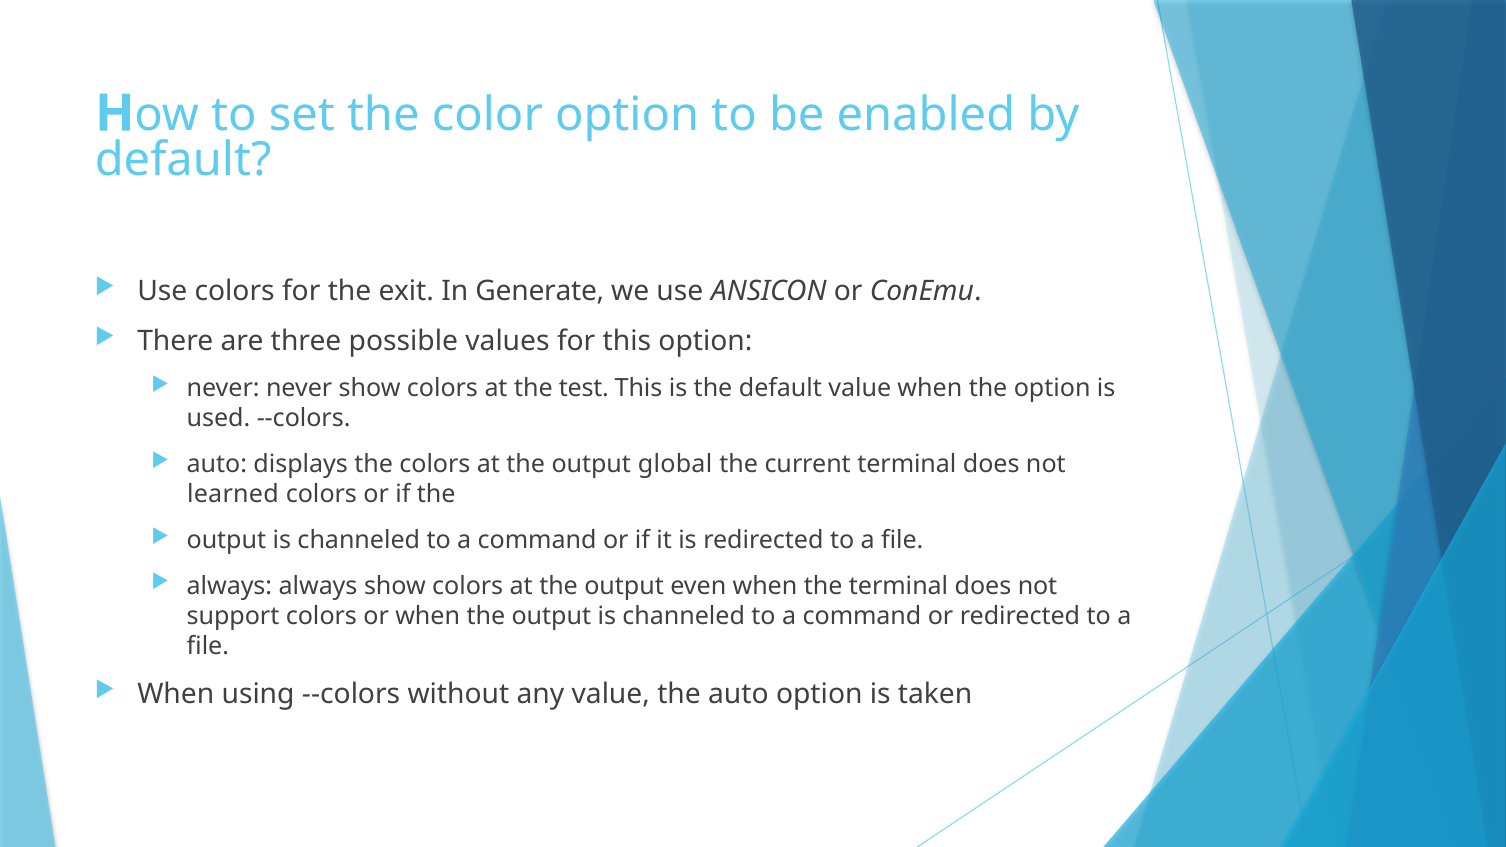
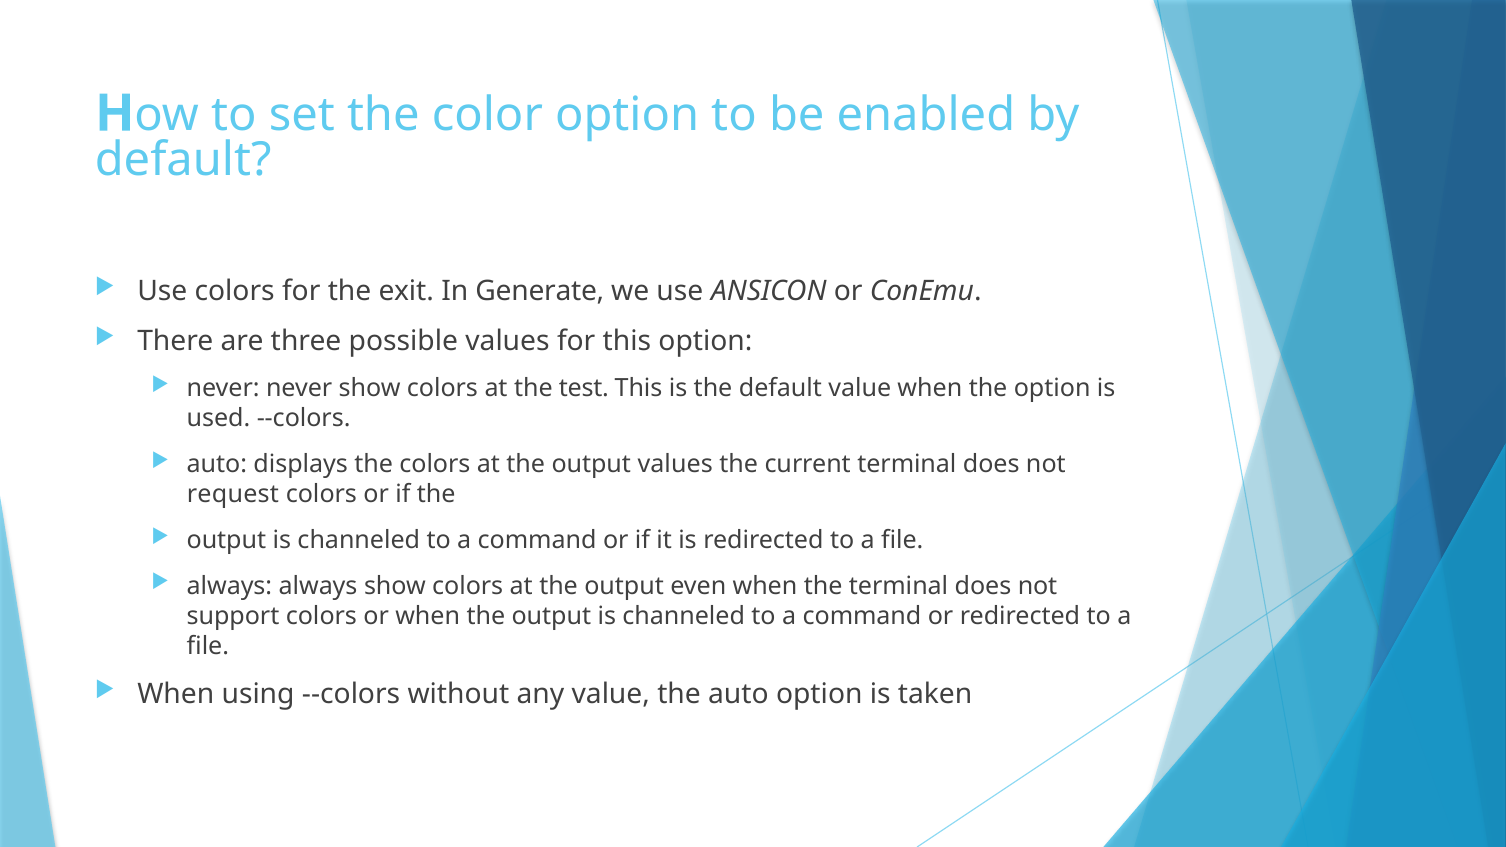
output global: global -> values (675, 464)
learned: learned -> request (233, 494)
